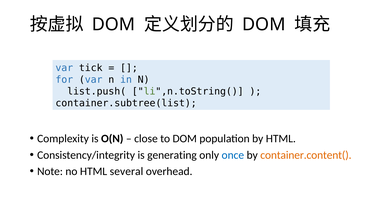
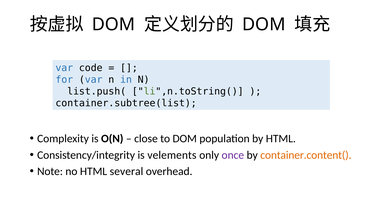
tick: tick -> code (91, 68)
generating: generating -> velements (172, 155)
once colour: blue -> purple (233, 155)
